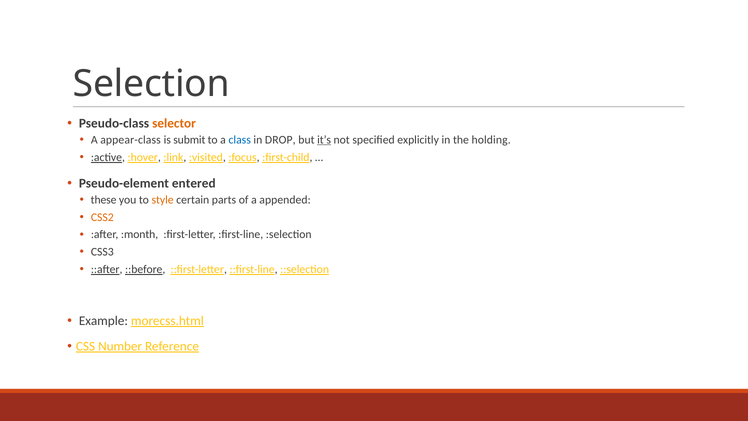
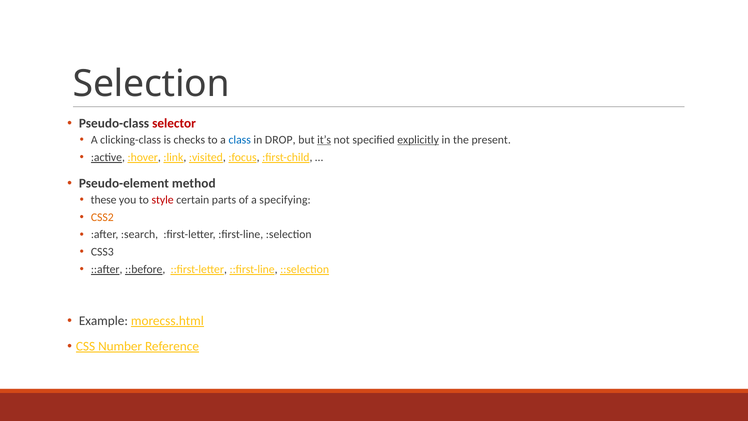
selector colour: orange -> red (174, 123)
appear-class: appear-class -> clicking-class (131, 140)
submit: submit -> checks (189, 140)
explicitly underline: none -> present (418, 140)
holding: holding -> present (491, 140)
entered: entered -> method (194, 183)
style colour: orange -> red (163, 200)
appended: appended -> specifying (285, 200)
:month: :month -> :search (140, 234)
